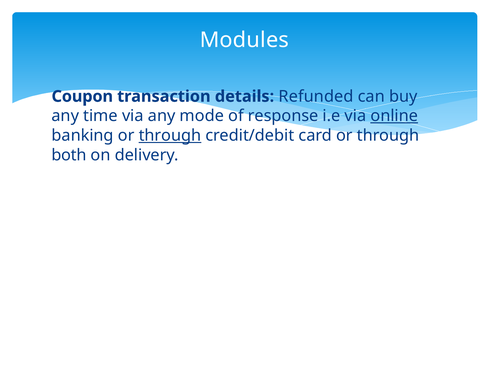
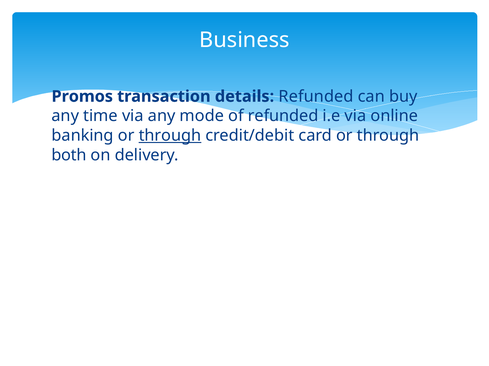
Modules: Modules -> Business (244, 40)
Coupon: Coupon -> Promos (82, 97)
of response: response -> refunded (283, 116)
online underline: present -> none (394, 116)
